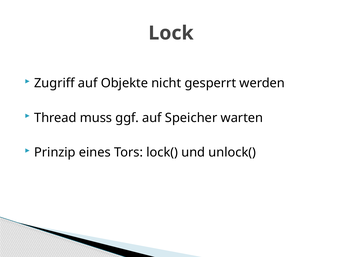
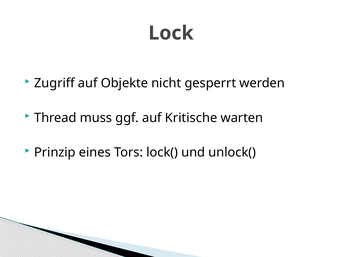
Speicher: Speicher -> Kritische (191, 118)
